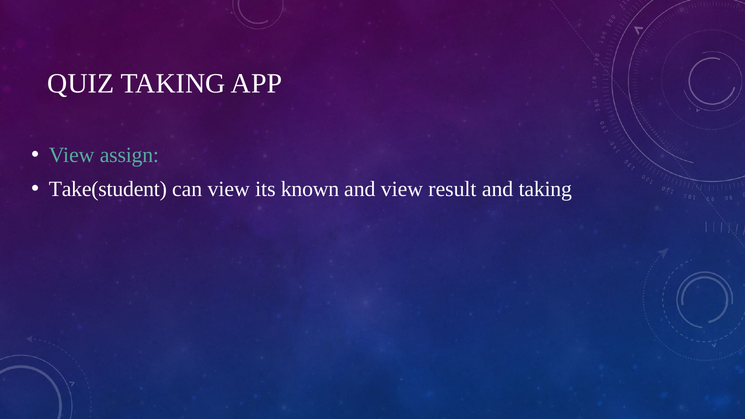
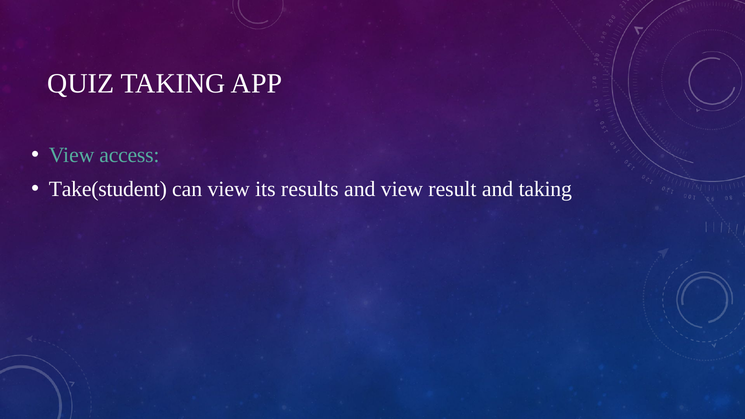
assign: assign -> access (129, 155)
known: known -> results (310, 189)
